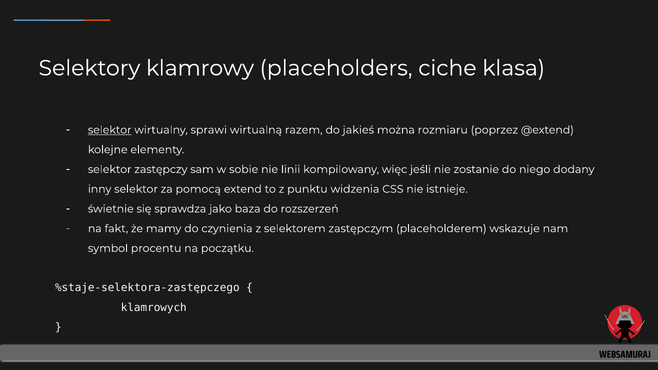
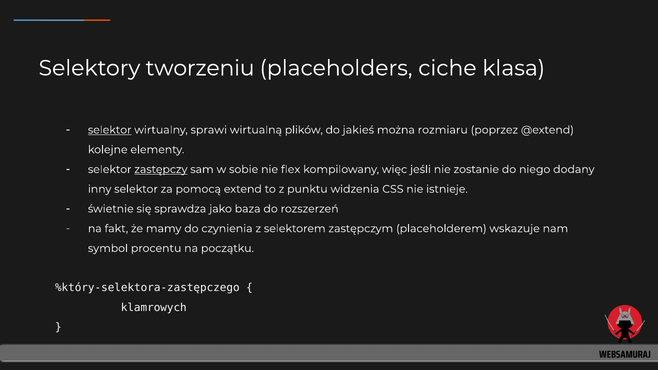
klamrowy: klamrowy -> tworzeniu (200, 68)
razem: razem -> plików (304, 130)
zastępczy underline: none -> present (161, 169)
linii: linii -> flex (291, 169)
%staje-selektora-zastępczego: %staje-selektora-zastępczego -> %który-selektora-zastępczego (147, 288)
